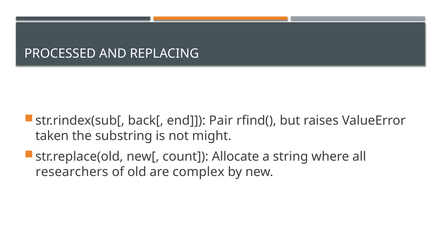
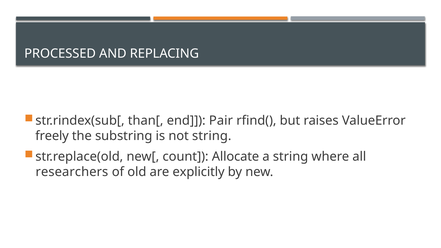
back[: back[ -> than[ (146, 121)
taken: taken -> freely (52, 136)
not might: might -> string (212, 136)
complex: complex -> explicitly (199, 172)
